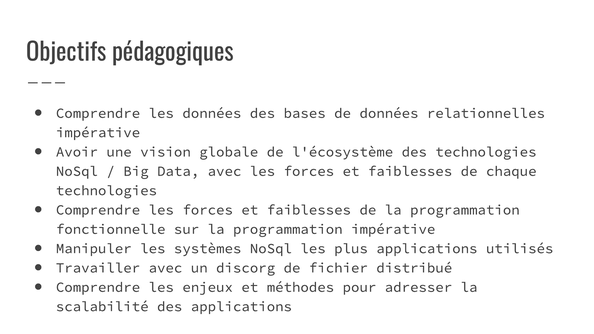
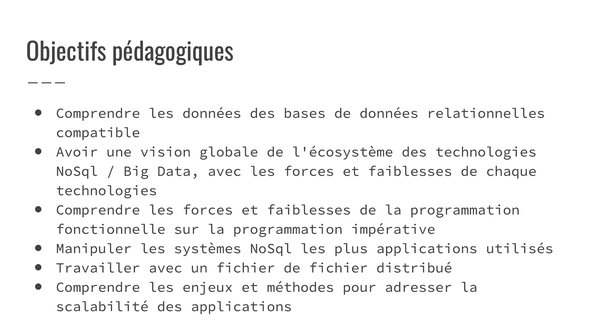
impérative: impérative -> compatible (98, 133)
un discorg: discorg -> fichier (246, 268)
